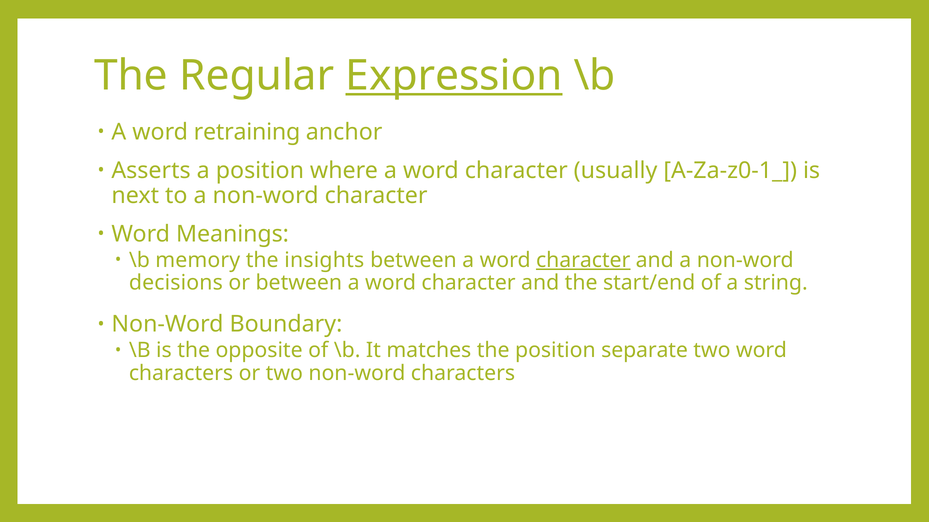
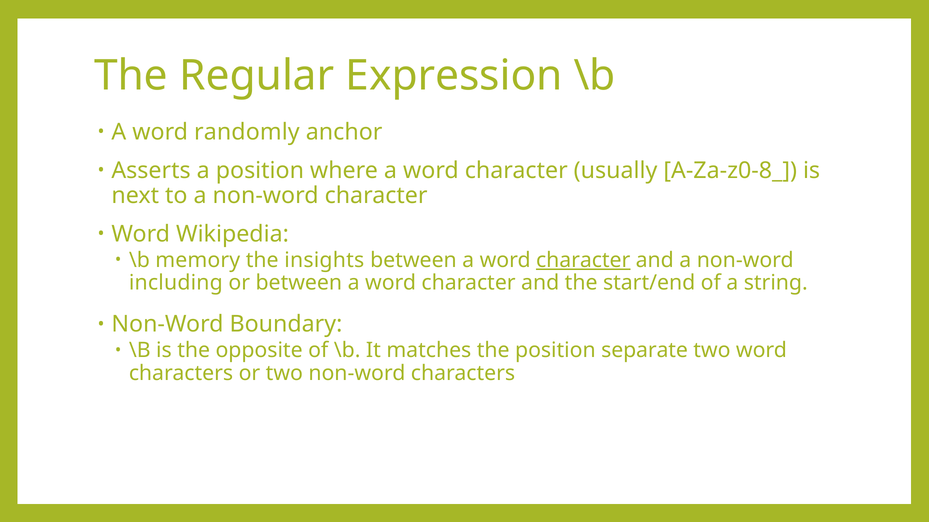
Expression underline: present -> none (454, 76)
retraining: retraining -> randomly (247, 132)
A-Za-z0-1_: A-Za-z0-1_ -> A-Za-z0-8_ (730, 171)
Meanings: Meanings -> Wikipedia (232, 234)
decisions: decisions -> including (176, 283)
